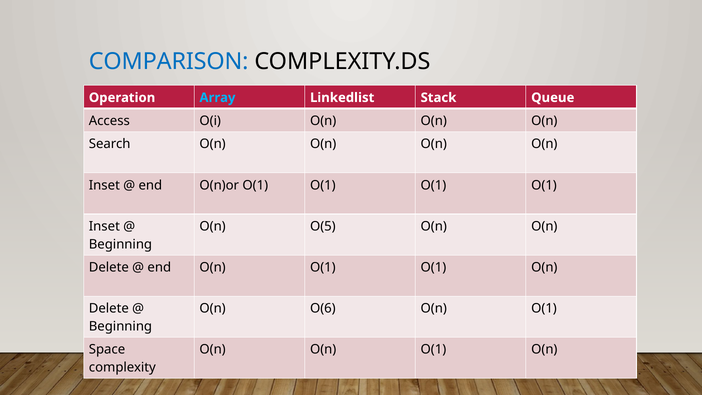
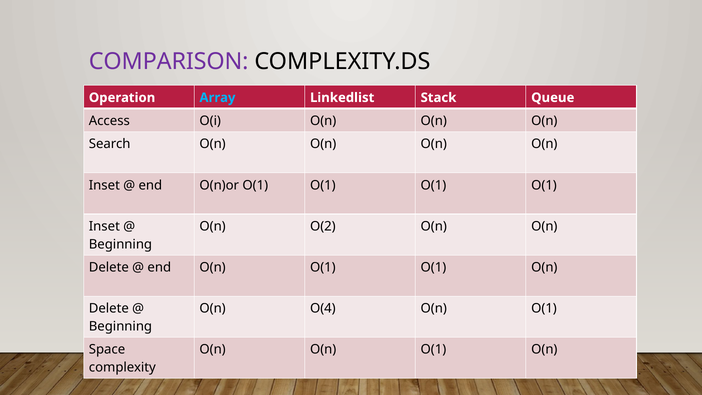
COMPARISON colour: blue -> purple (169, 61)
O(5: O(5 -> O(2 (323, 226)
O(6: O(6 -> O(4 (323, 308)
